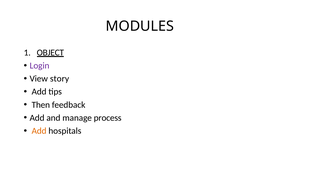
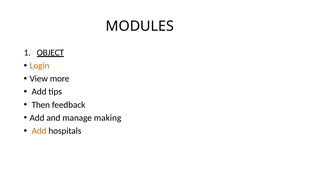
Login colour: purple -> orange (39, 66)
story: story -> more (60, 79)
process: process -> making (108, 118)
